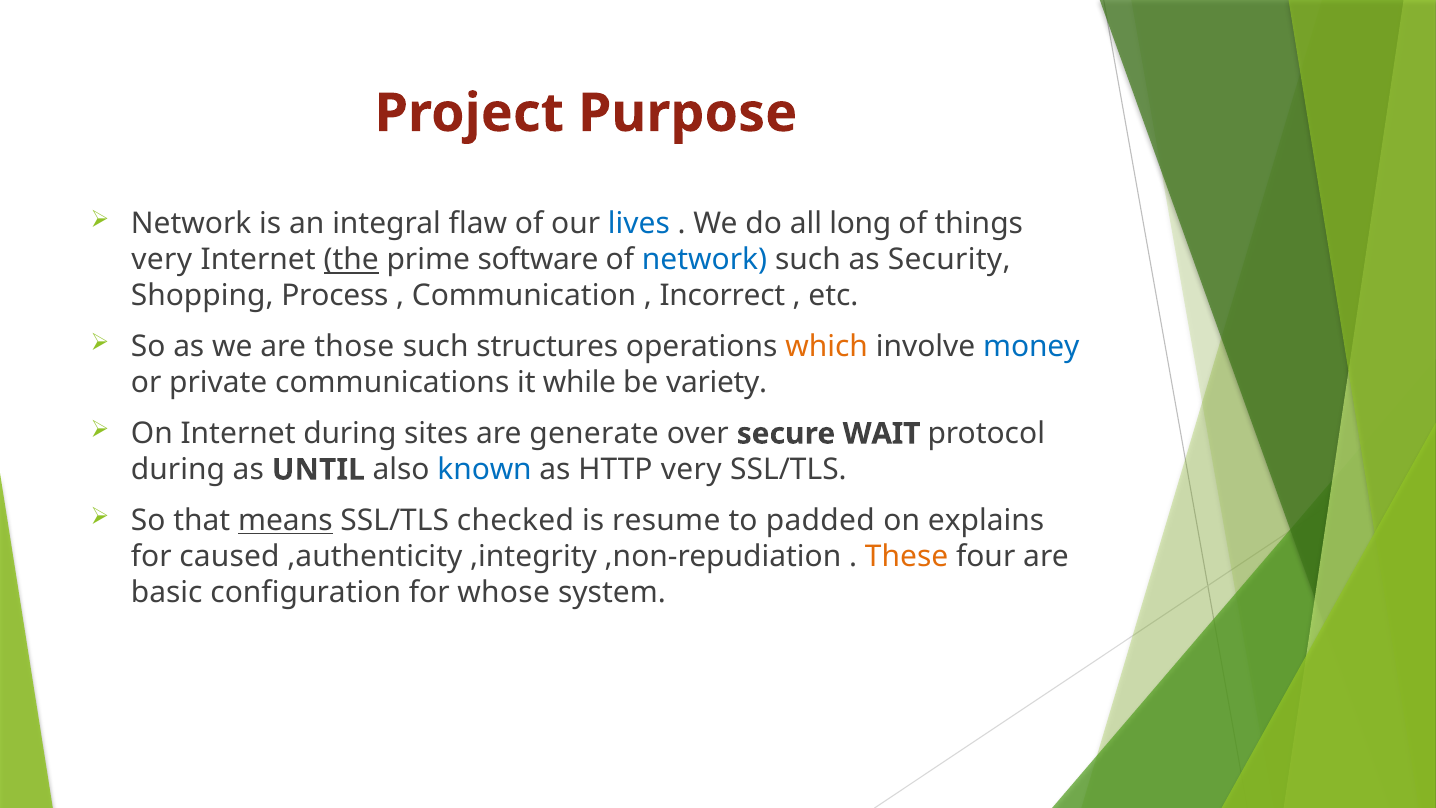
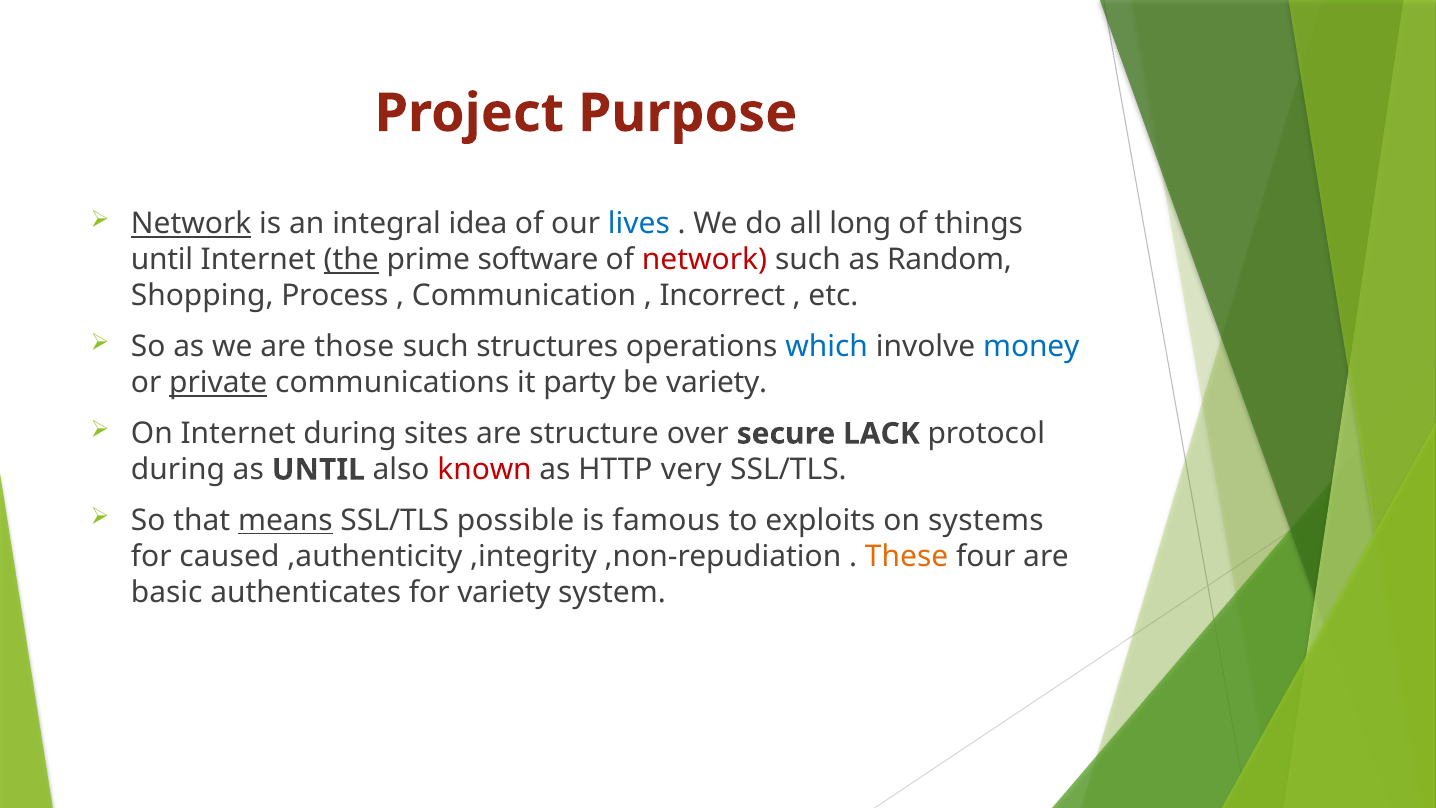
Network underline: none -> present (191, 224)
flaw: flaw -> idea (478, 224)
very: very -> until (162, 260)
network colour: blue -> red (705, 260)
Security: Security -> Random (949, 260)
which colour: orange -> blue (827, 347)
private underline: none -> present (218, 383)
while: while -> party (579, 383)
generate: generate -> structure (594, 434)
WAIT: WAIT -> LACK (881, 434)
known colour: blue -> red (485, 470)
checked: checked -> possible (515, 520)
resume: resume -> famous (666, 520)
padded: padded -> exploits (820, 520)
explains: explains -> systems (986, 520)
configuration: configuration -> authenticates (306, 592)
for whose: whose -> variety (504, 592)
